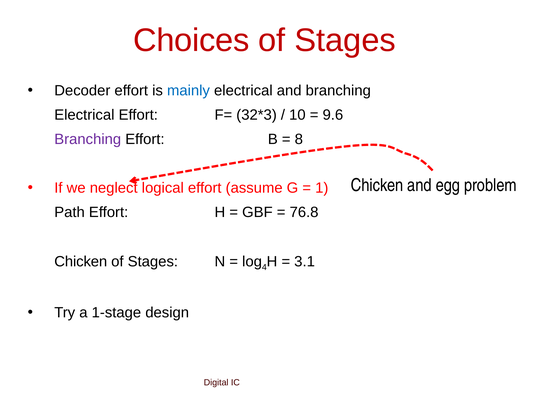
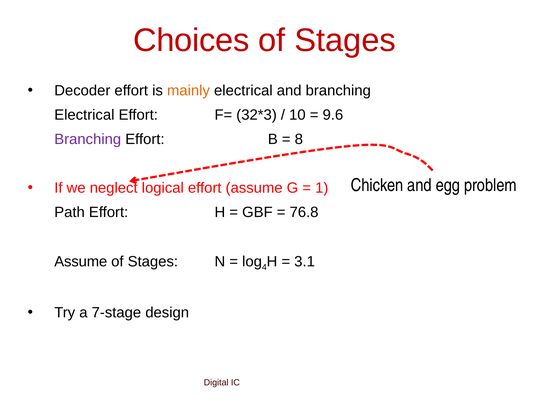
mainly colour: blue -> orange (188, 91)
Chicken: Chicken -> Assume (81, 261)
1-stage: 1-stage -> 7-stage (116, 312)
